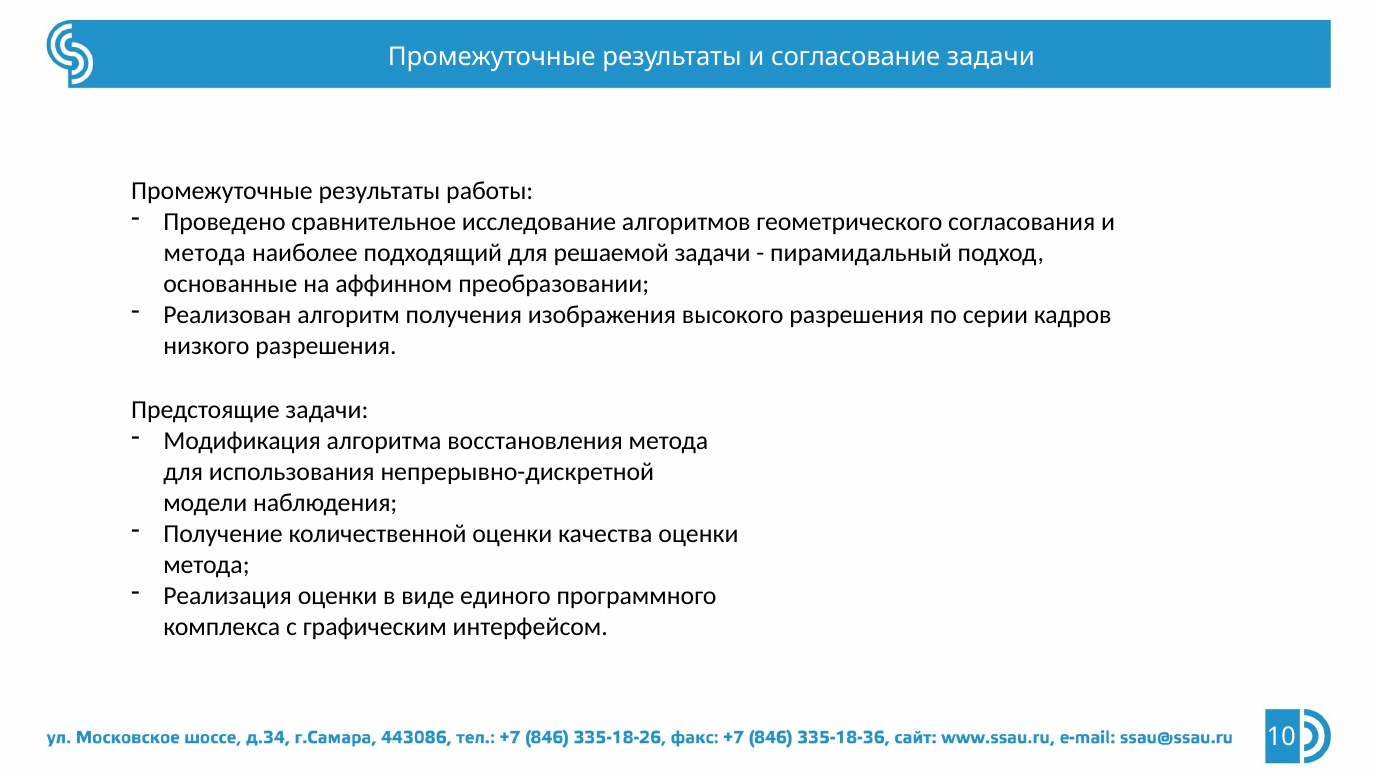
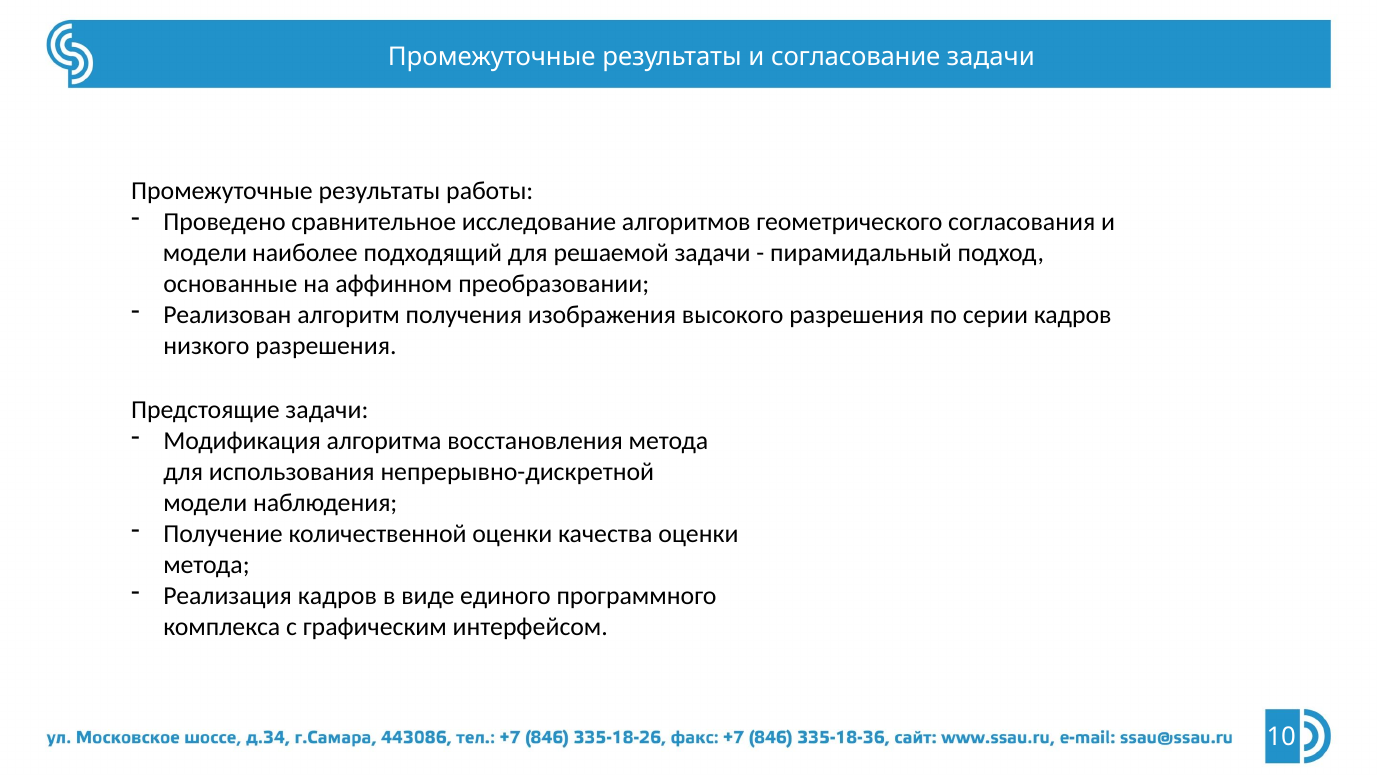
метода: метода -> модели (205, 253)
Реализация оценки: оценки -> кадров (337, 596)
